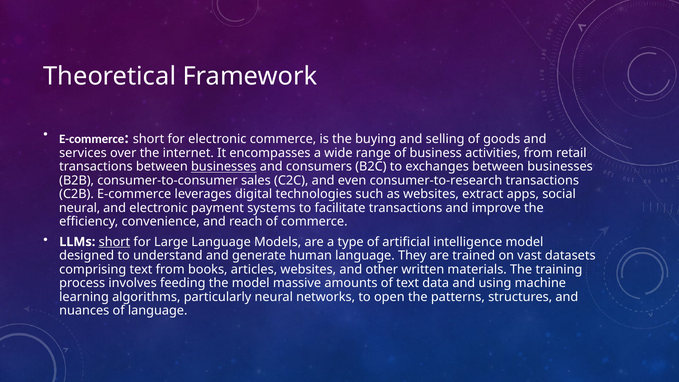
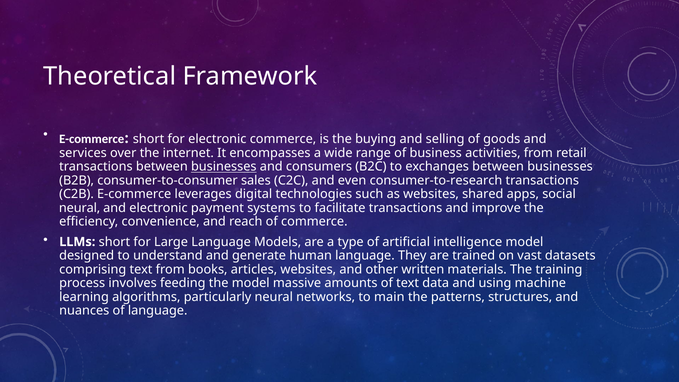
extract: extract -> shared (483, 194)
short underline: present -> none (114, 242)
open: open -> main (389, 297)
